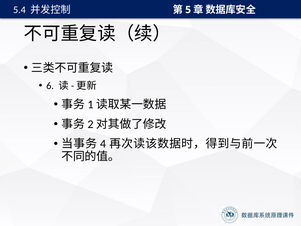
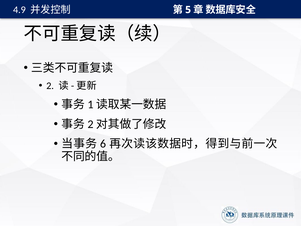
5.4: 5.4 -> 4.9 (19, 10)
6: 6 -> 2 (50, 86)
4: 4 -> 6 (103, 144)
